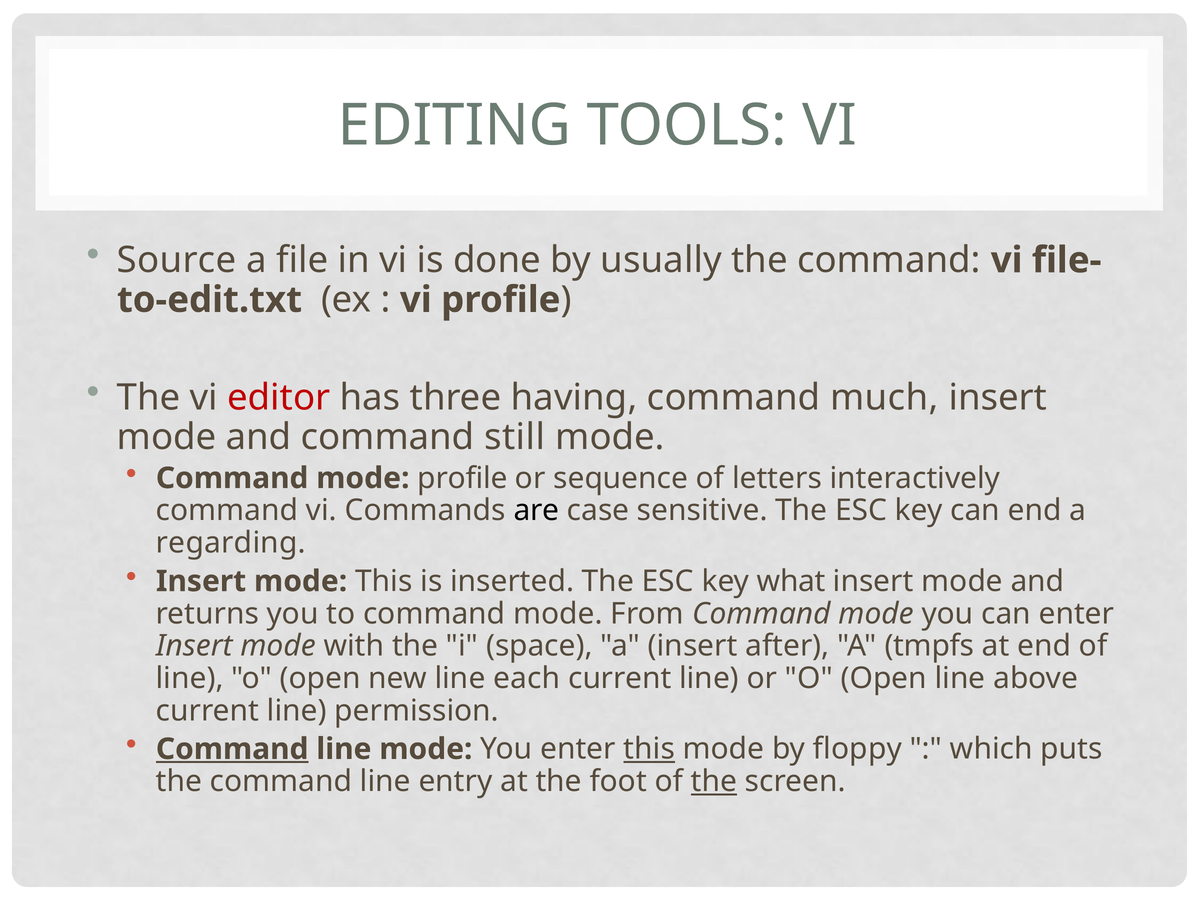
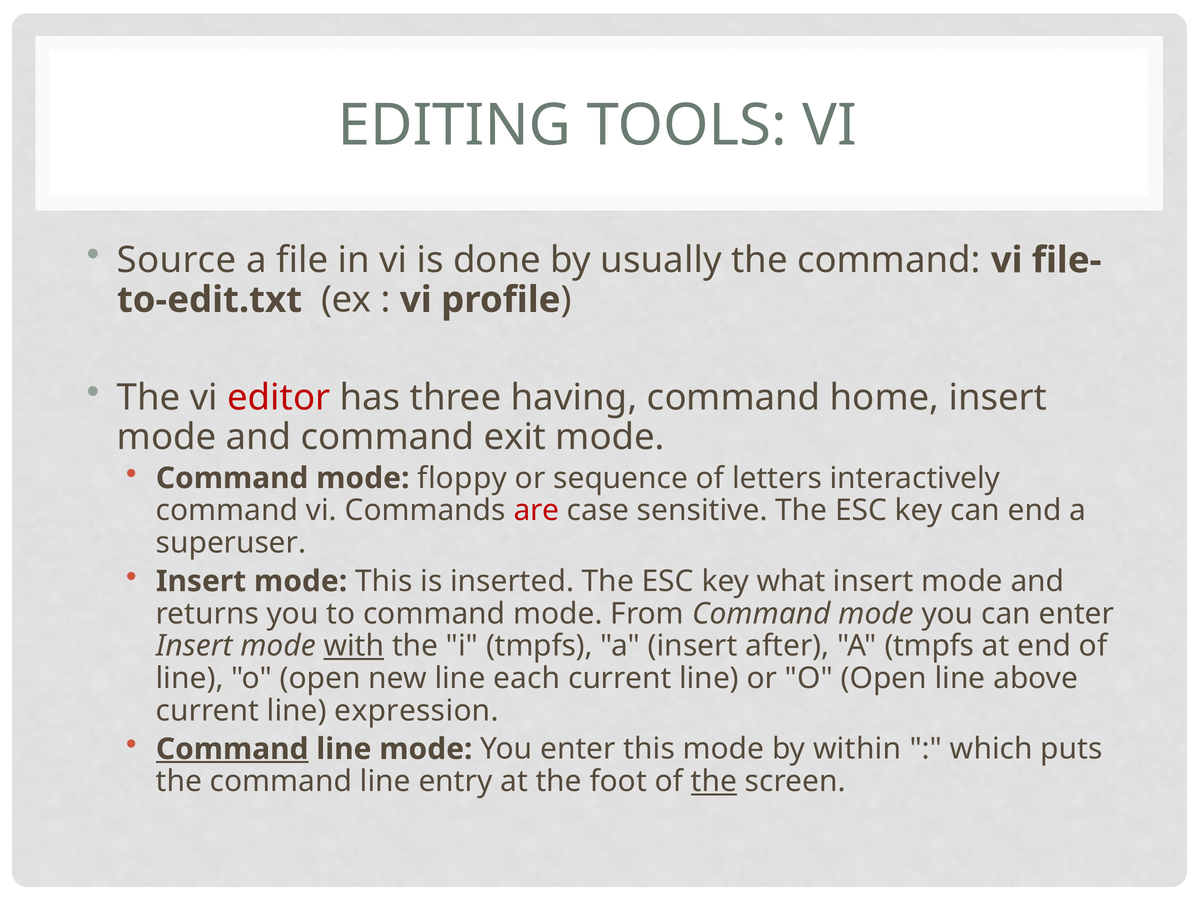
much: much -> home (885, 398)
still: still -> exit (515, 437)
mode profile: profile -> floppy (462, 478)
are colour: black -> red (536, 511)
regarding: regarding -> superuser (231, 543)
with underline: none -> present (354, 646)
i space: space -> tmpfs (539, 646)
permission: permission -> expression (417, 711)
this underline: present -> none (649, 749)
floppy: floppy -> within (857, 749)
